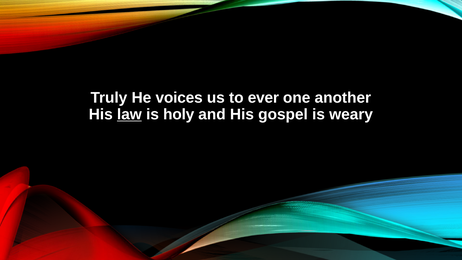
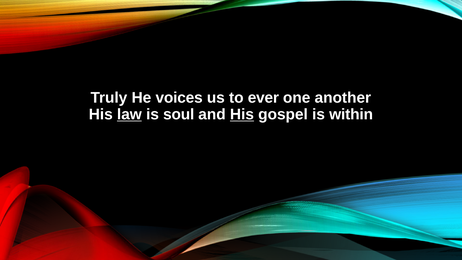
holy: holy -> soul (179, 114)
His underline: none -> present (242, 114)
weary: weary -> within (351, 114)
